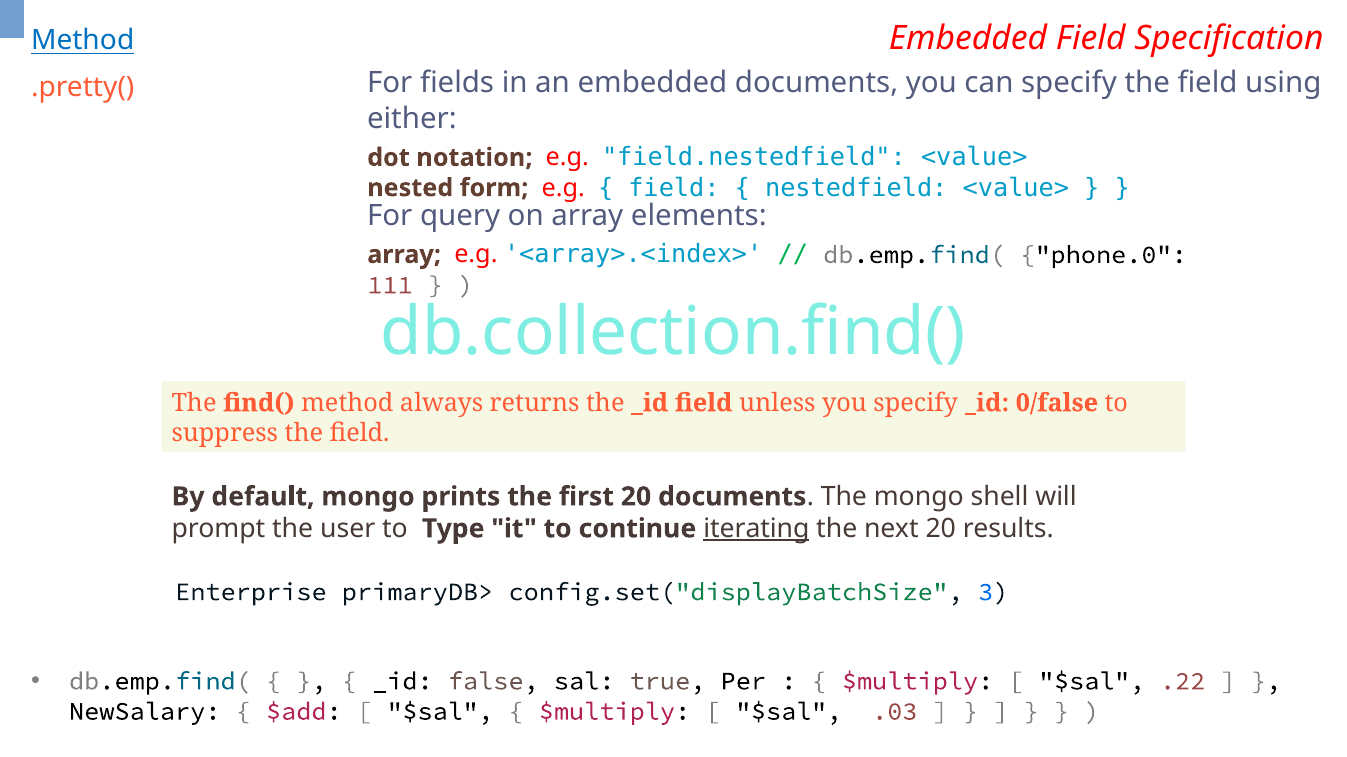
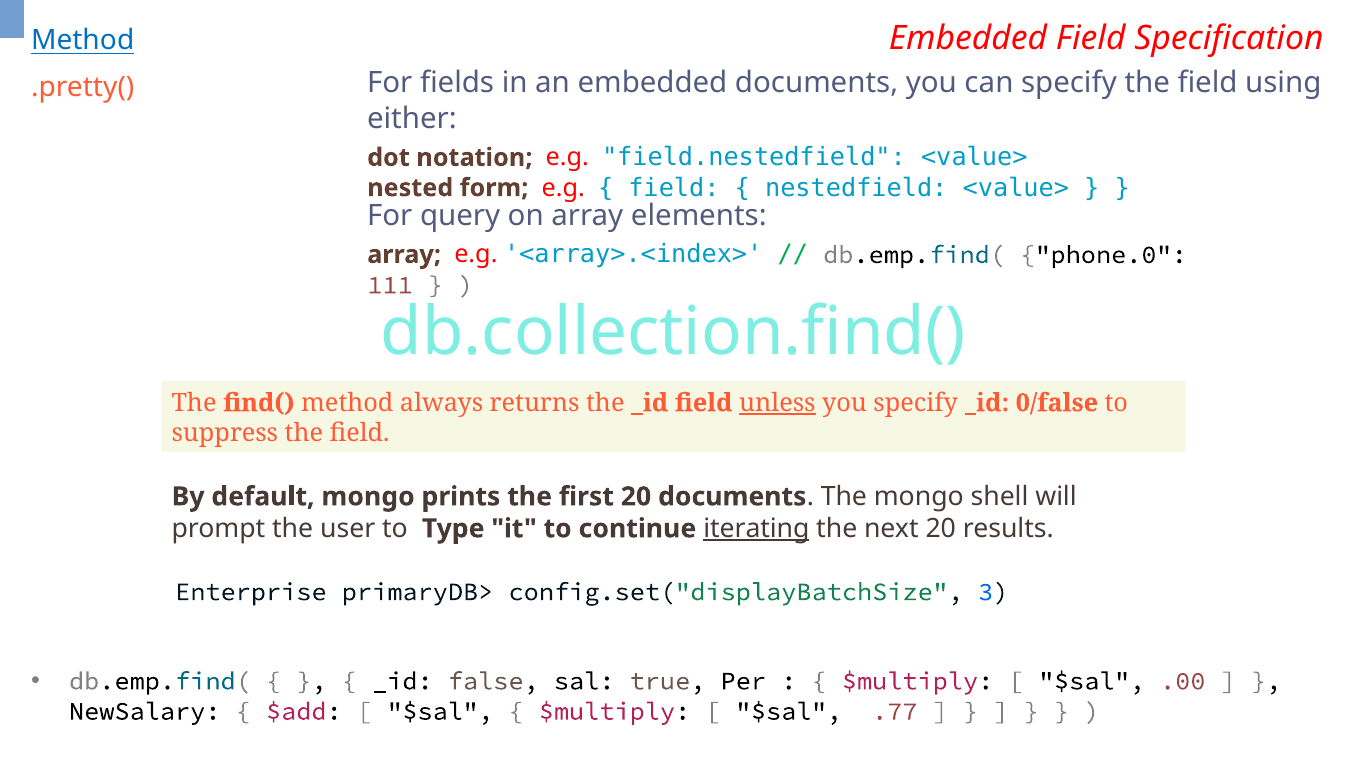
unless underline: none -> present (777, 403)
.22: .22 -> .00 (1183, 682)
.03: .03 -> .77 (895, 712)
